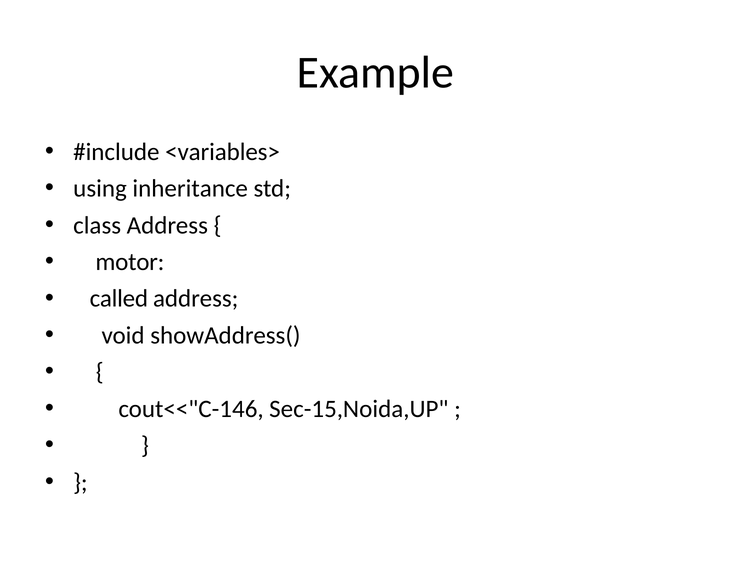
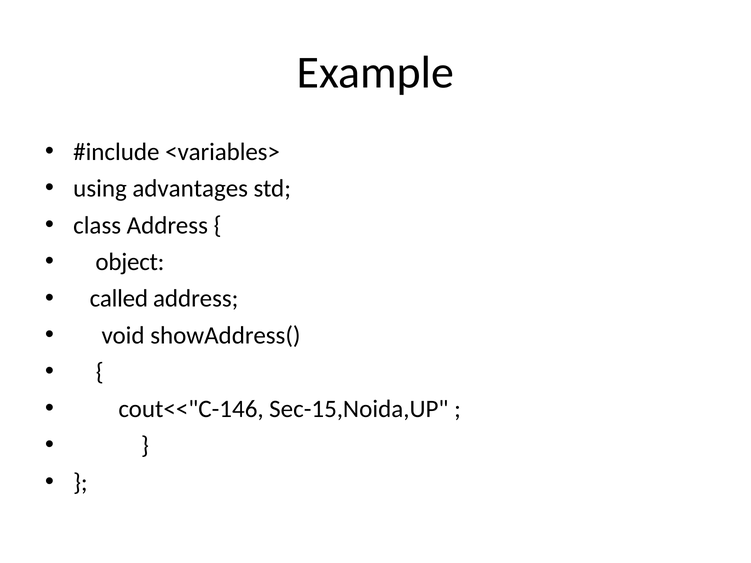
inheritance: inheritance -> advantages (190, 189)
motor: motor -> object (130, 262)
